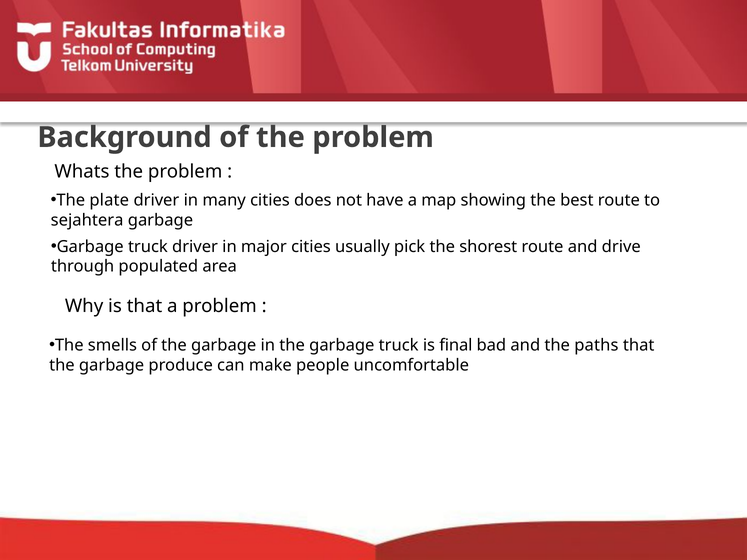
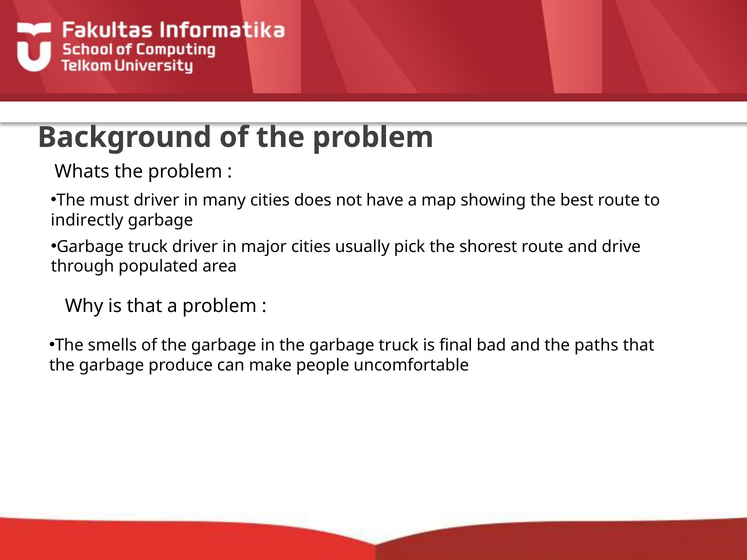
plate: plate -> must (109, 200)
sejahtera: sejahtera -> indirectly (87, 220)
